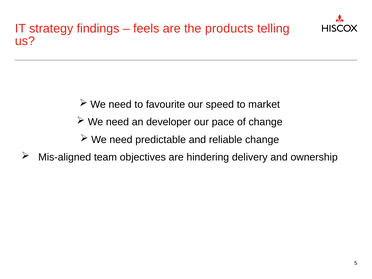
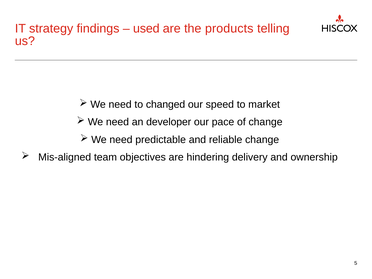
feels: feels -> used (146, 28)
favourite: favourite -> changed (166, 104)
